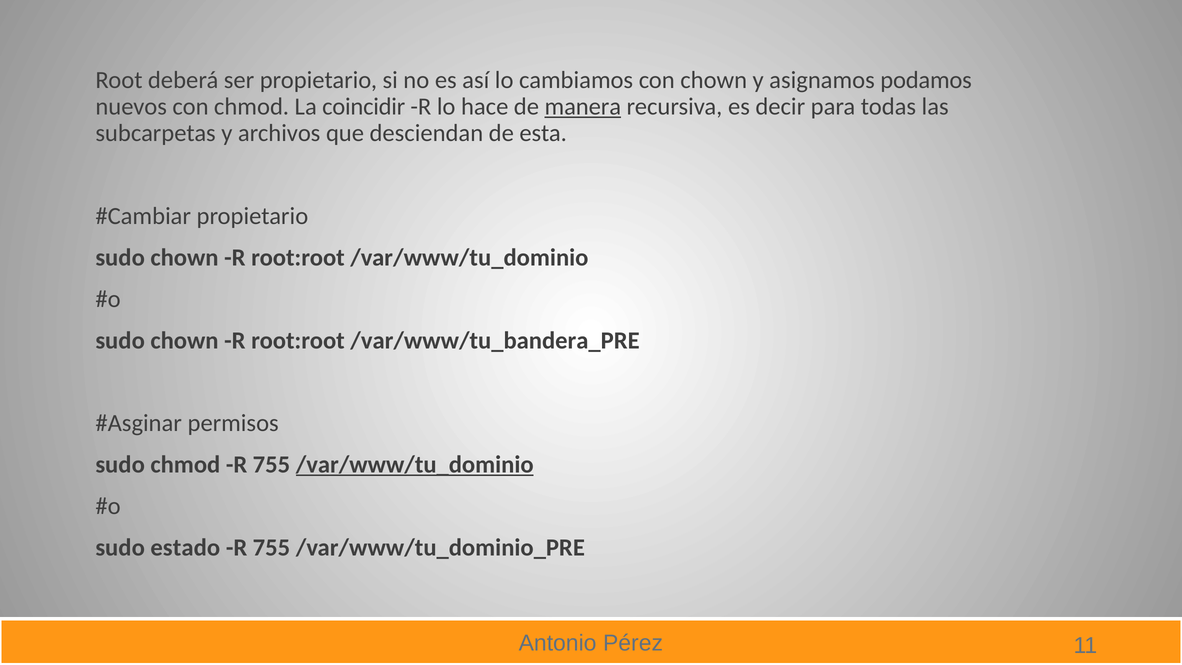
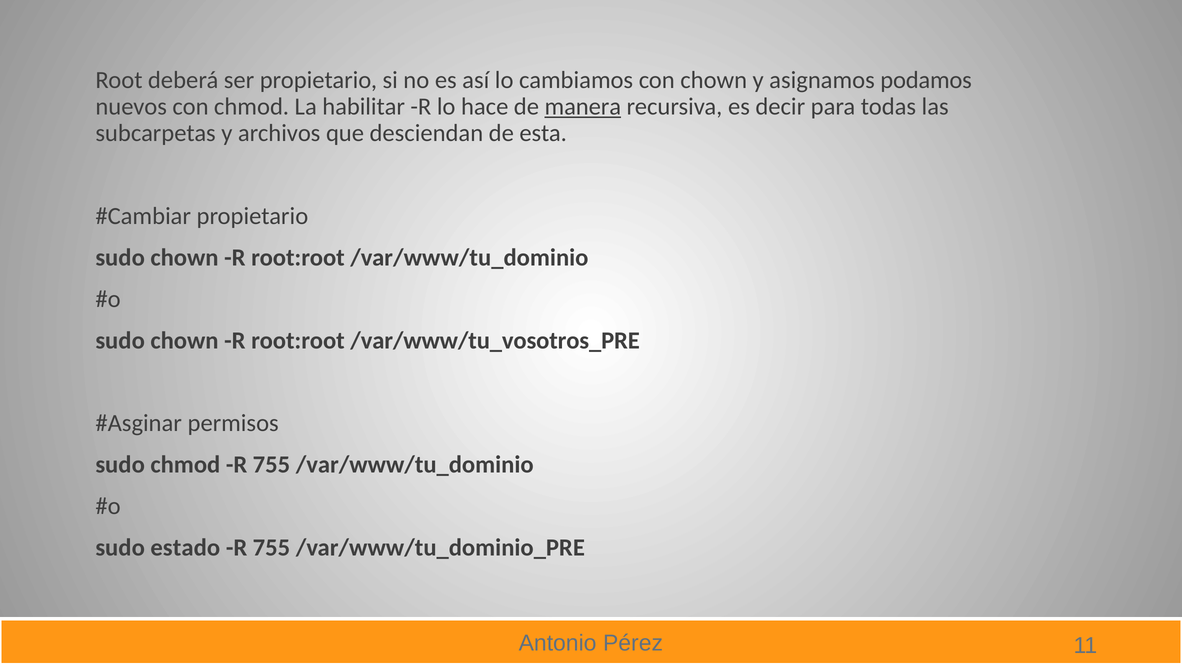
coincidir: coincidir -> habilitar (364, 107)
/var/www/tu_bandera_PRE: /var/www/tu_bandera_PRE -> /var/www/tu_vosotros_PRE (495, 340)
/var/www/tu_dominio underline: present -> none (415, 465)
